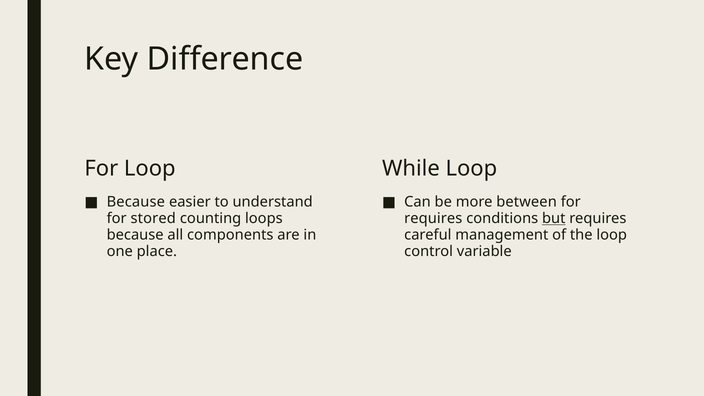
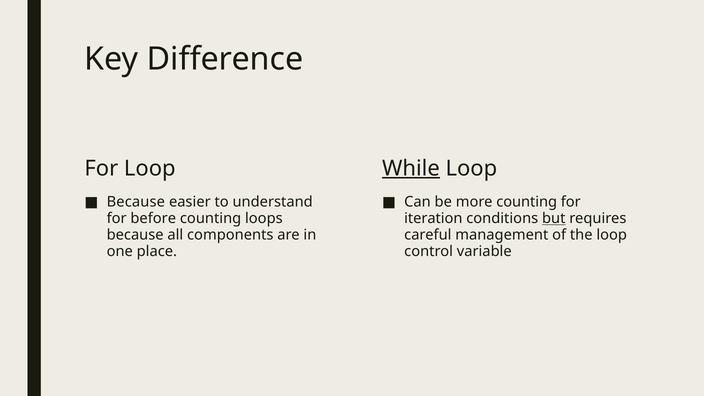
While underline: none -> present (411, 168)
more between: between -> counting (527, 202)
stored: stored -> before (153, 218)
requires: requires -> iteration (433, 218)
